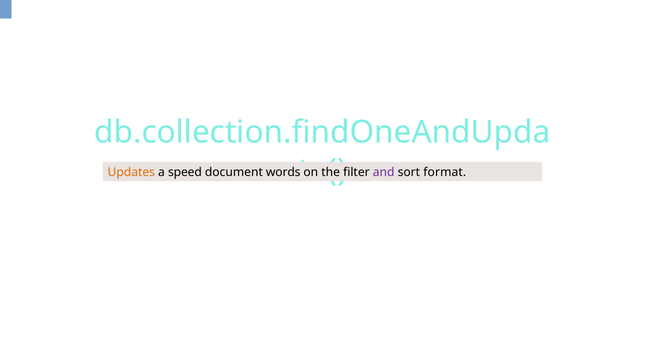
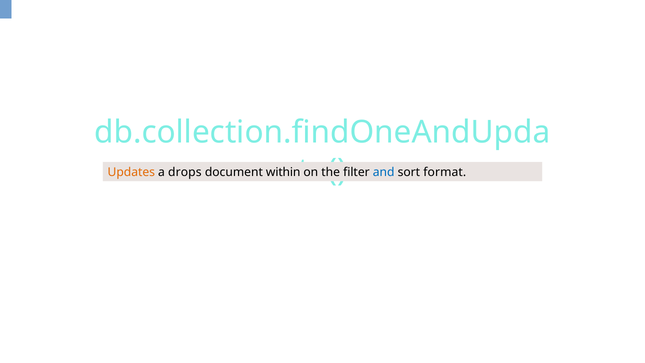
speed: speed -> drops (185, 172)
words: words -> within (283, 172)
and colour: purple -> blue (384, 172)
